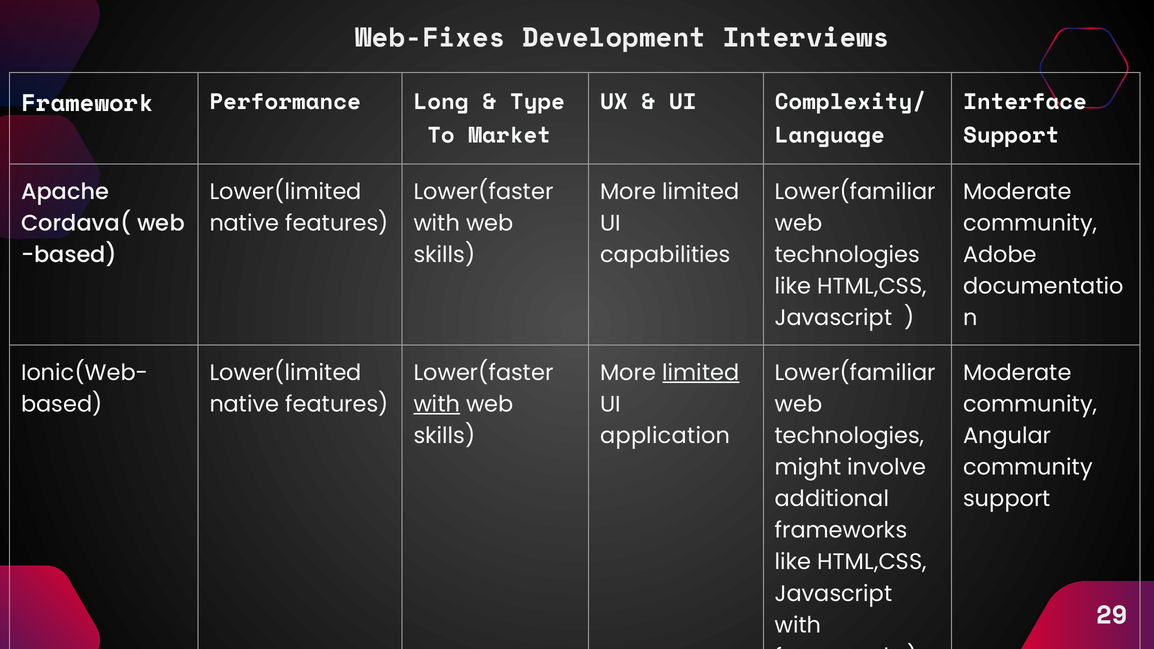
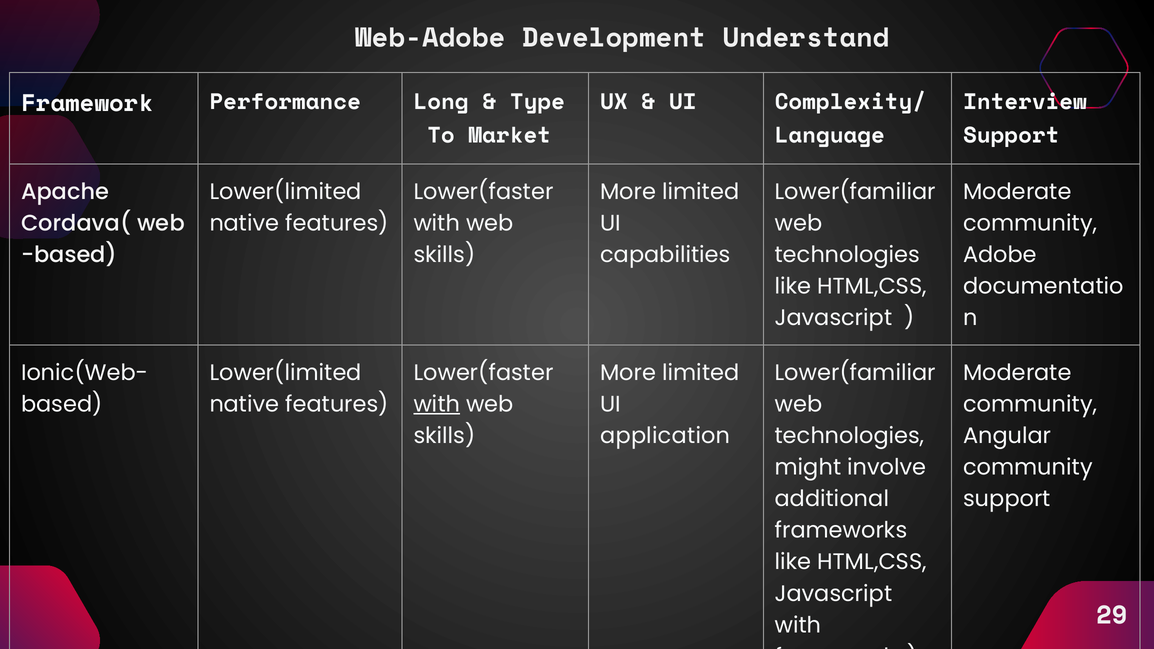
Web-Fixes: Web-Fixes -> Web-Adobe (430, 38)
Interviews: Interviews -> Understand (806, 38)
Interface: Interface -> Interview (1025, 102)
limited underline: present -> none (701, 373)
